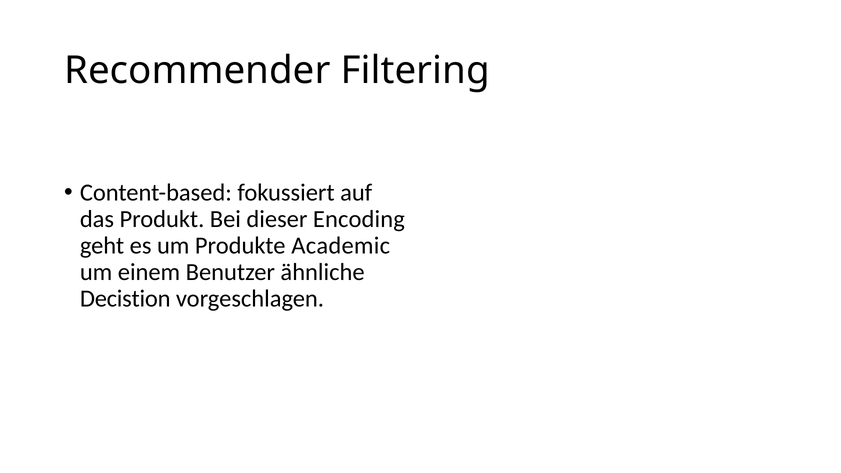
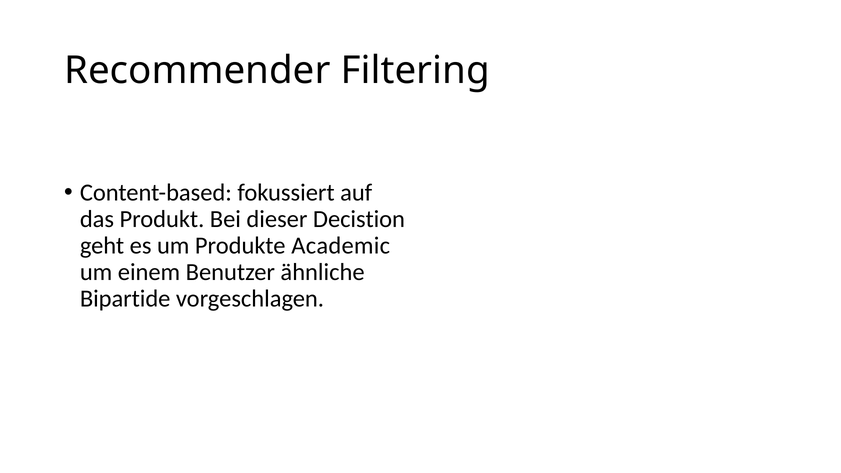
Encoding: Encoding -> Decistion (359, 219)
Decistion: Decistion -> Bipartide (125, 299)
